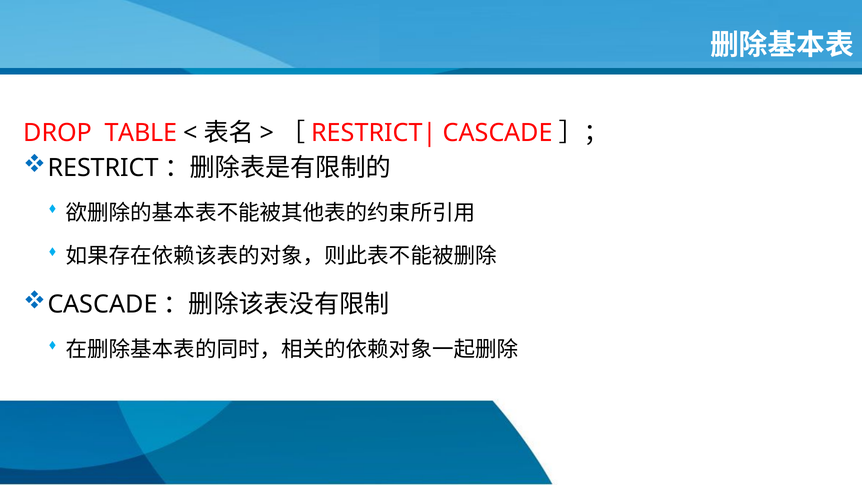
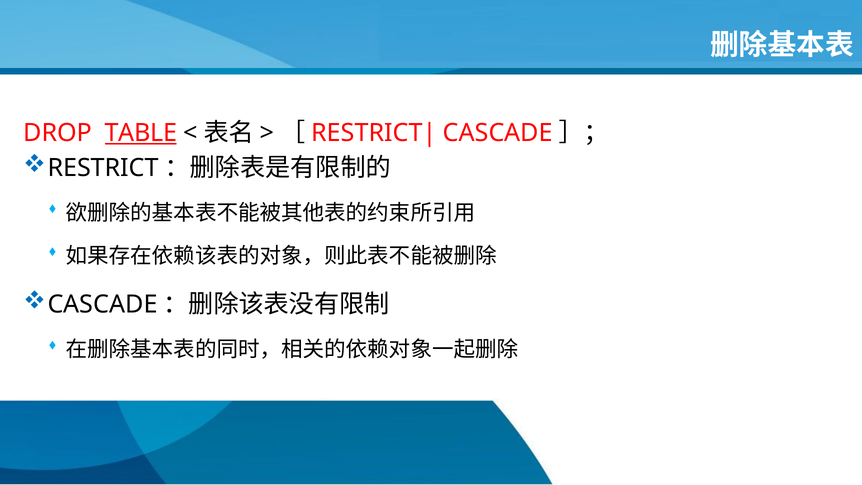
TABLE underline: none -> present (141, 133)
